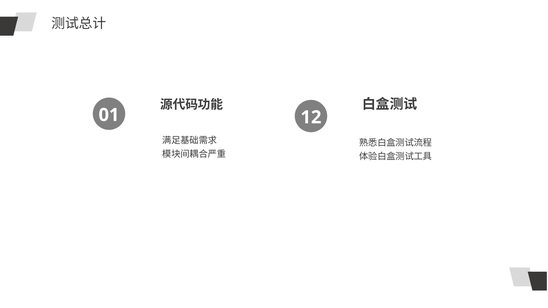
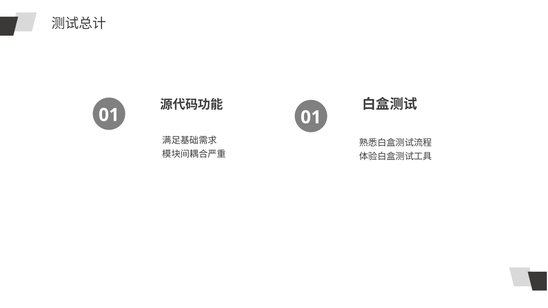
01 12: 12 -> 01 (311, 117)
